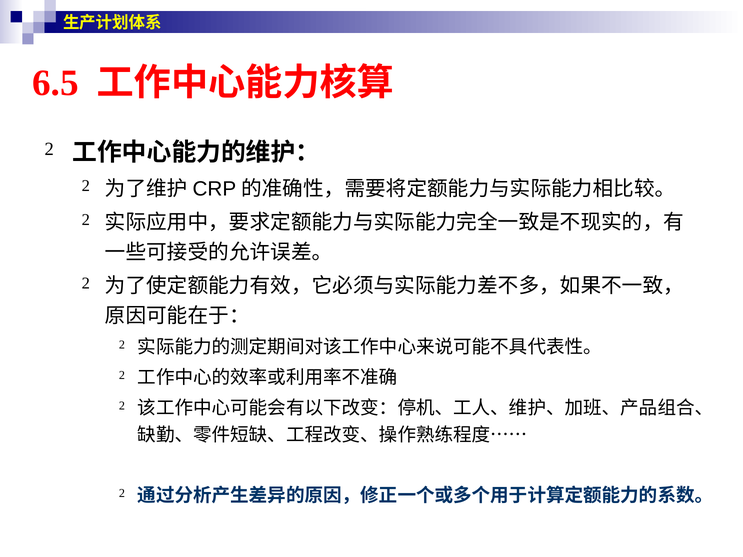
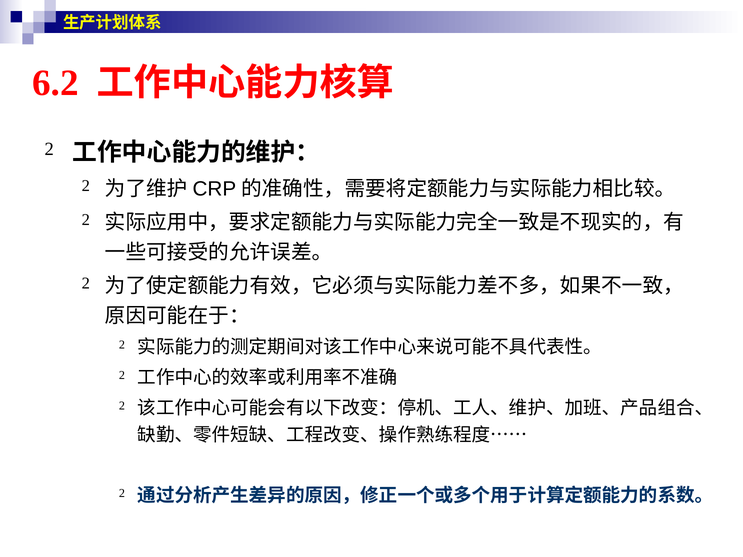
6.5: 6.5 -> 6.2 (55, 83)
